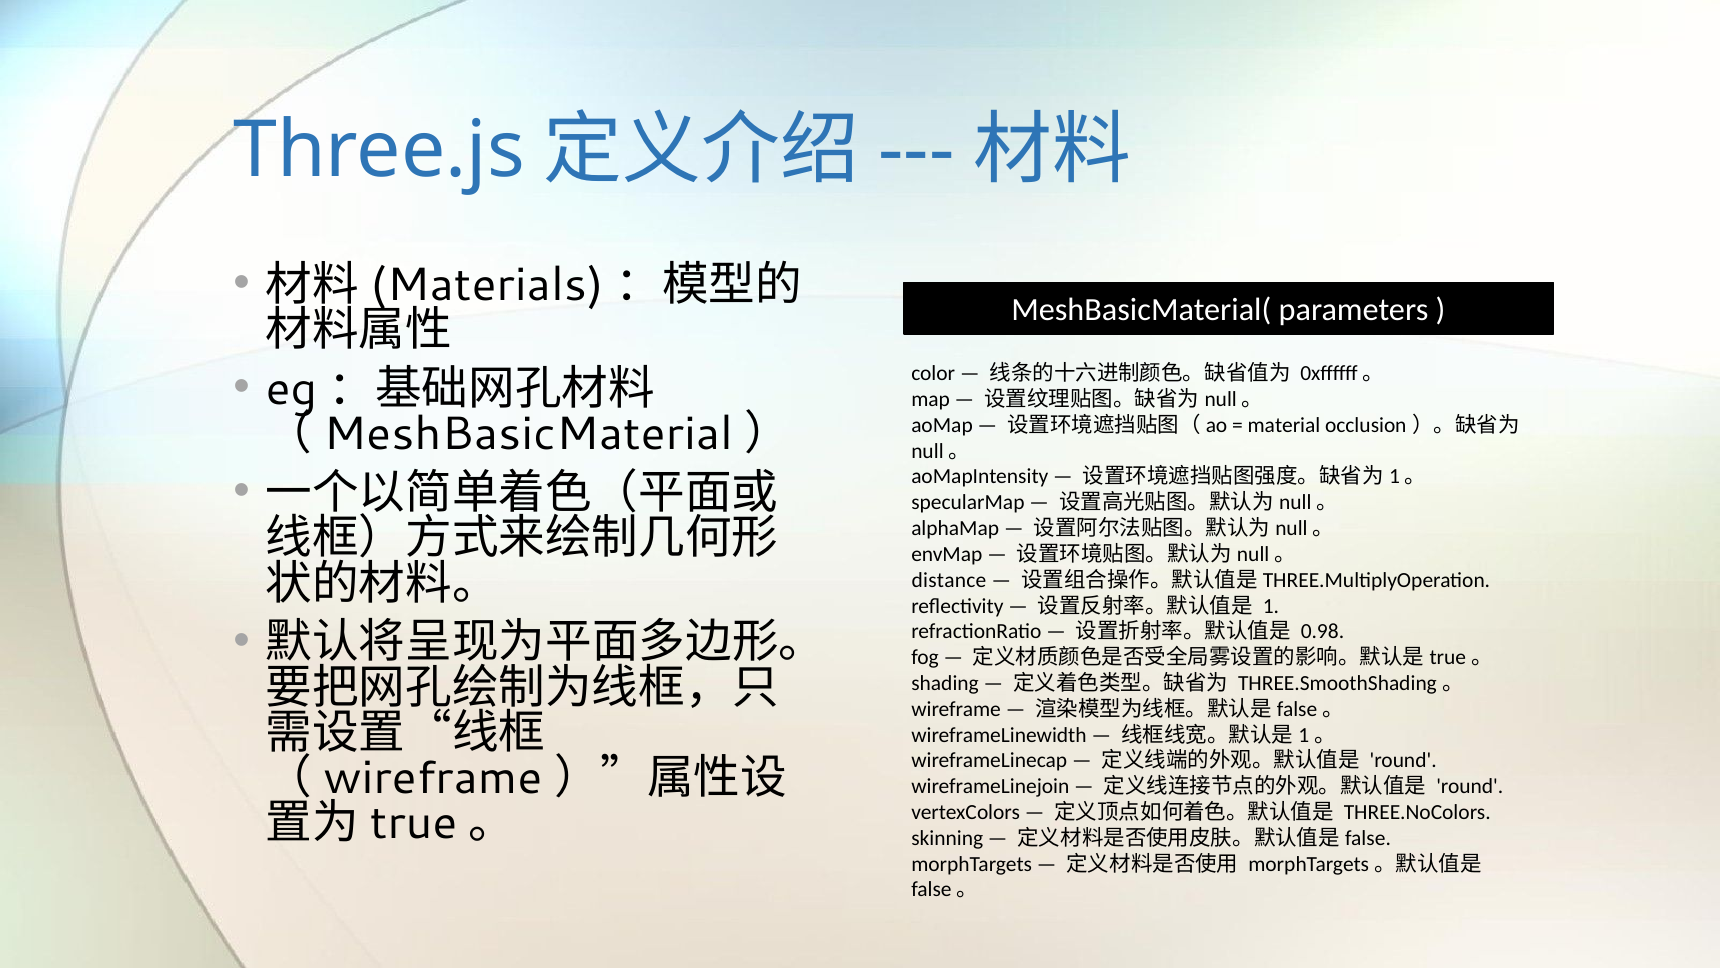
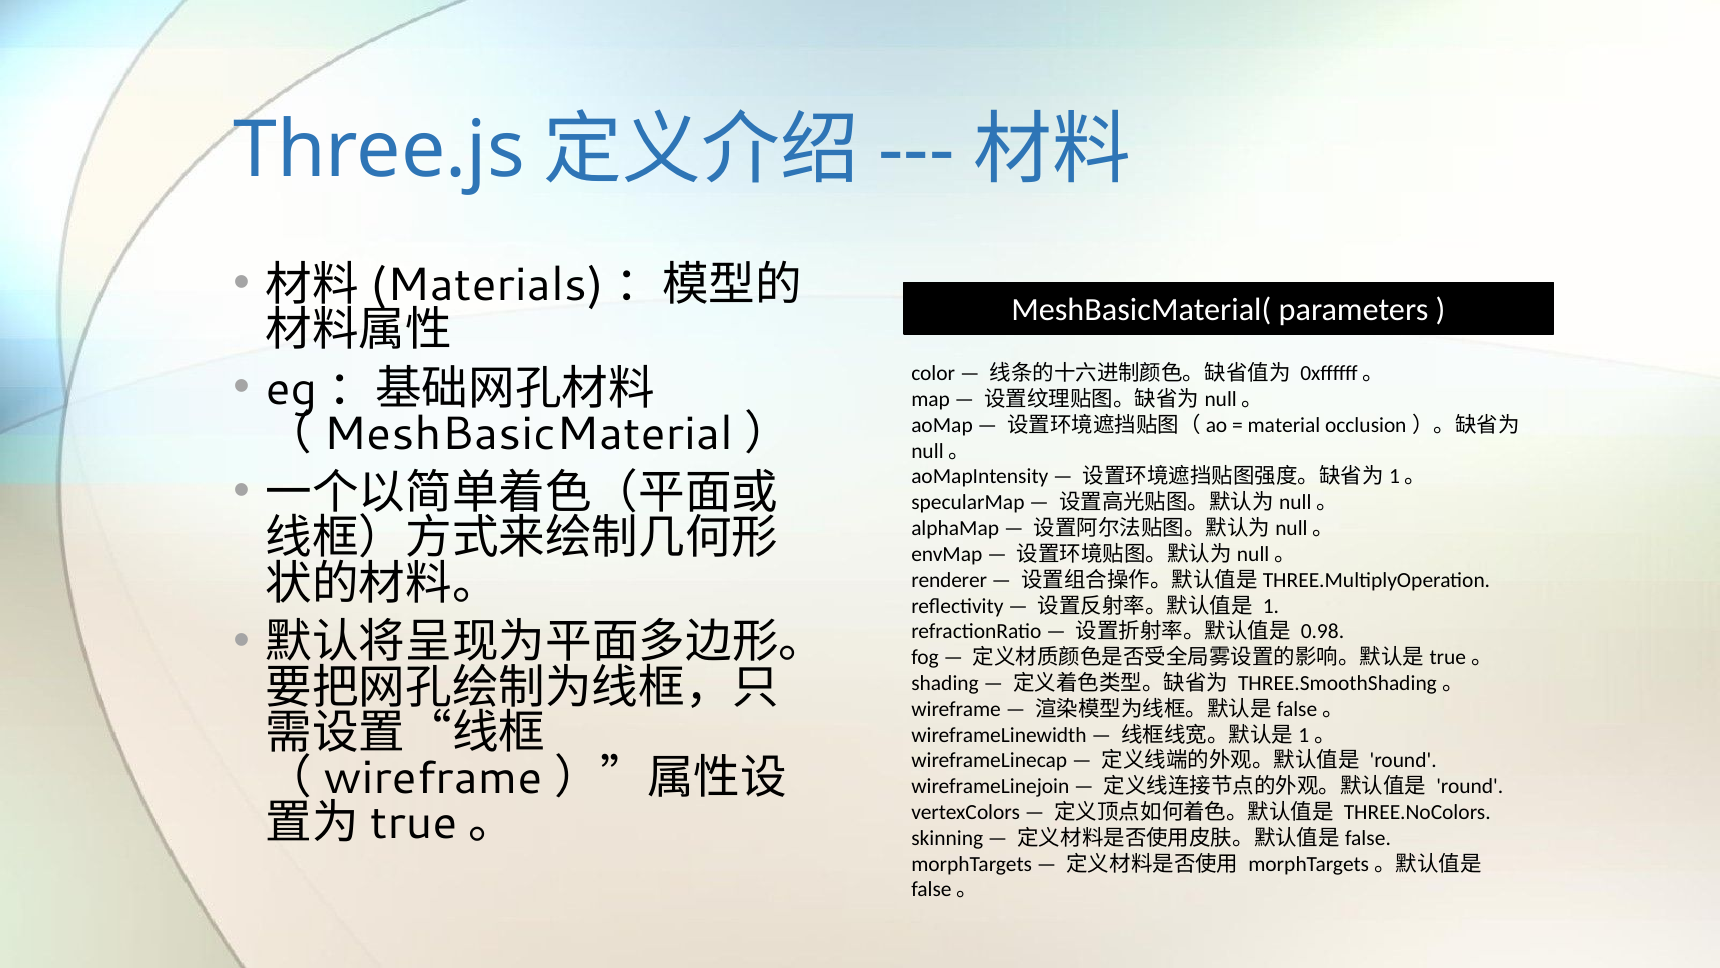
distance: distance -> renderer (949, 580)
